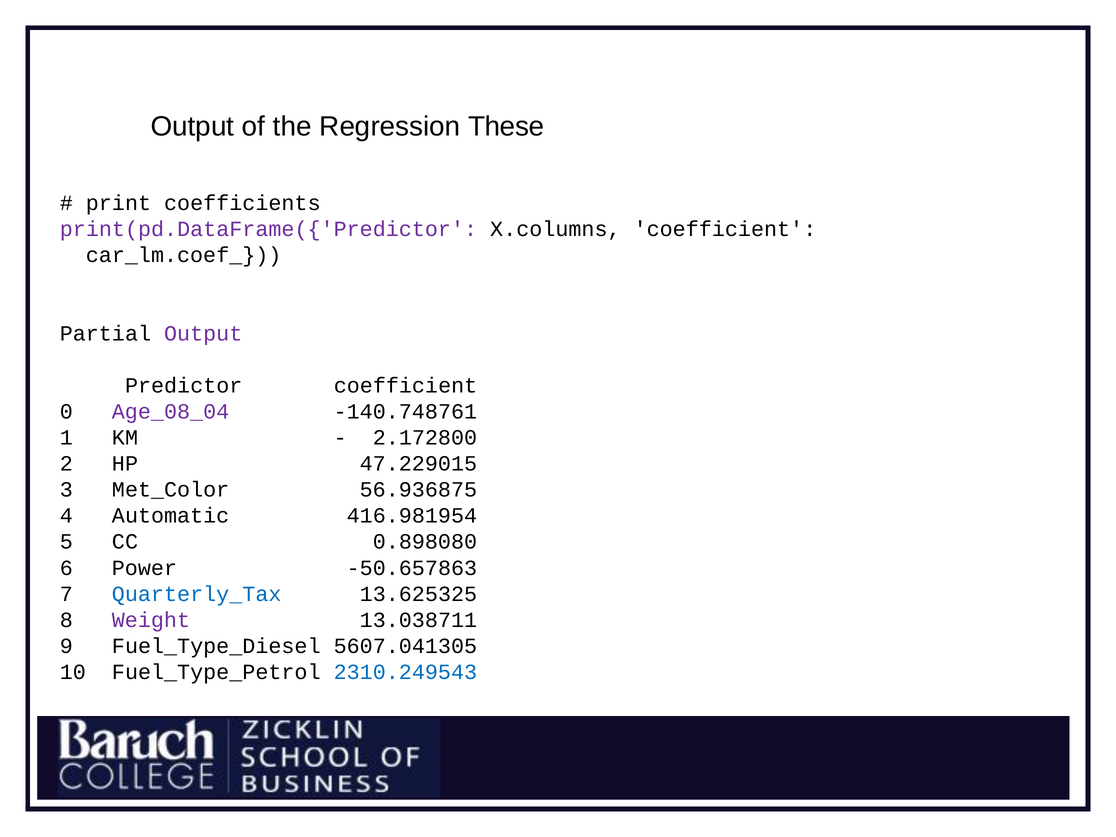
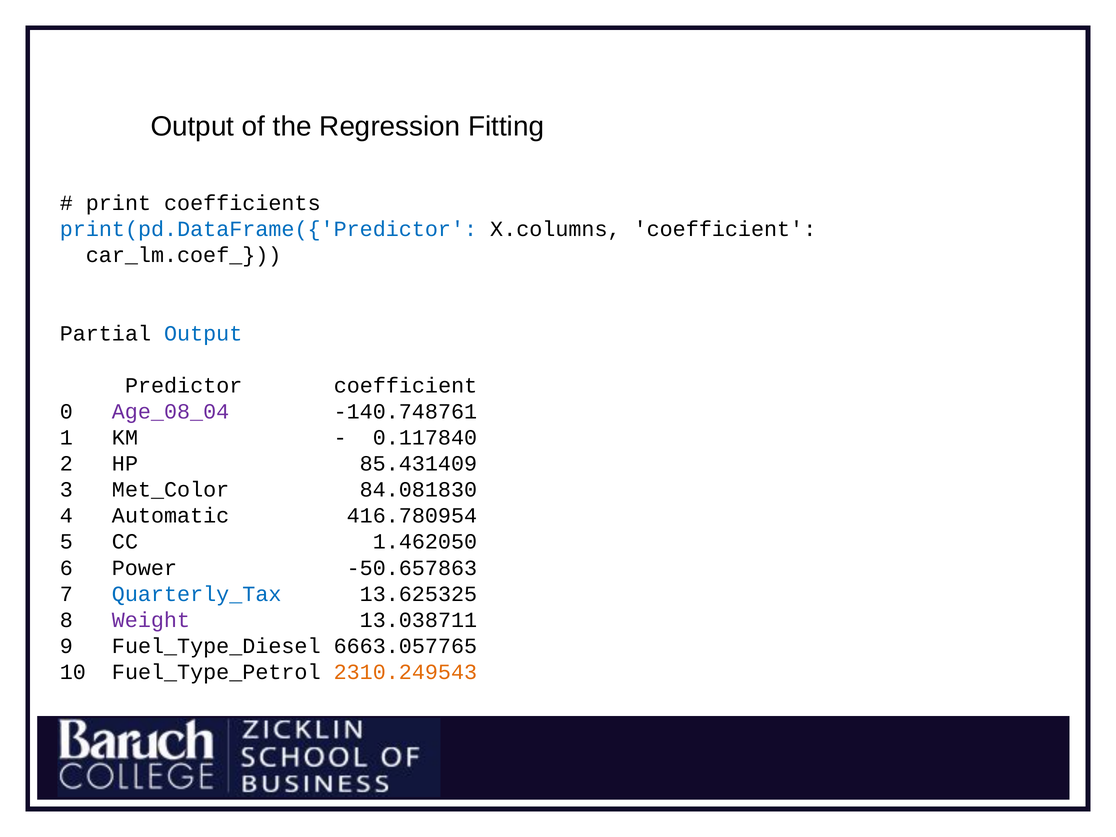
These: These -> Fitting (506, 127)
print(pd.DataFrame({'Predictor colour: purple -> blue (268, 229)
Output colour: purple -> blue (203, 333)
2.172800: 2.172800 -> 0.117840 (425, 438)
47.229015: 47.229015 -> 85.431409 (418, 464)
56.936875: 56.936875 -> 84.081830 (418, 490)
416.981954: 416.981954 -> 416.780954 (412, 516)
0.898080: 0.898080 -> 1.462050 (425, 542)
5607.041305: 5607.041305 -> 6663.057765 (405, 646)
2310.249543 colour: blue -> orange (405, 672)
